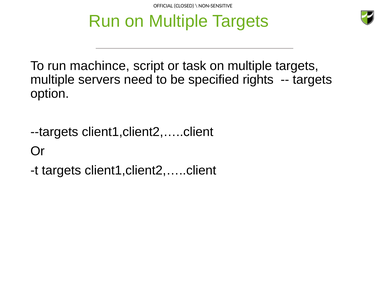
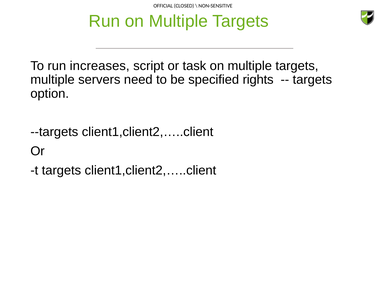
machince: machince -> increases (100, 66)
